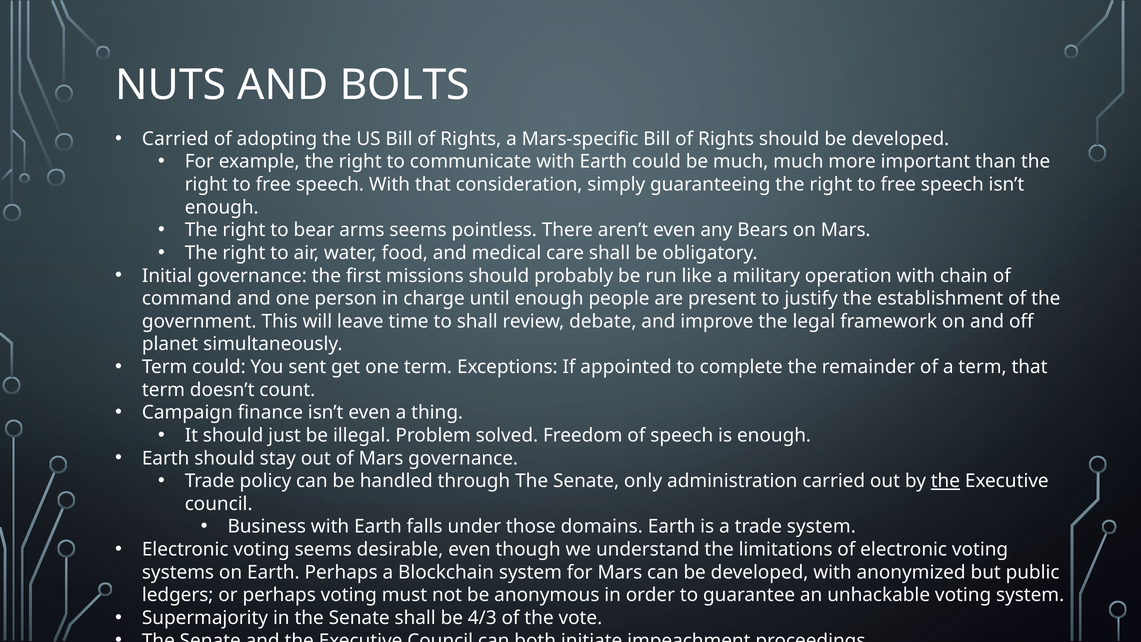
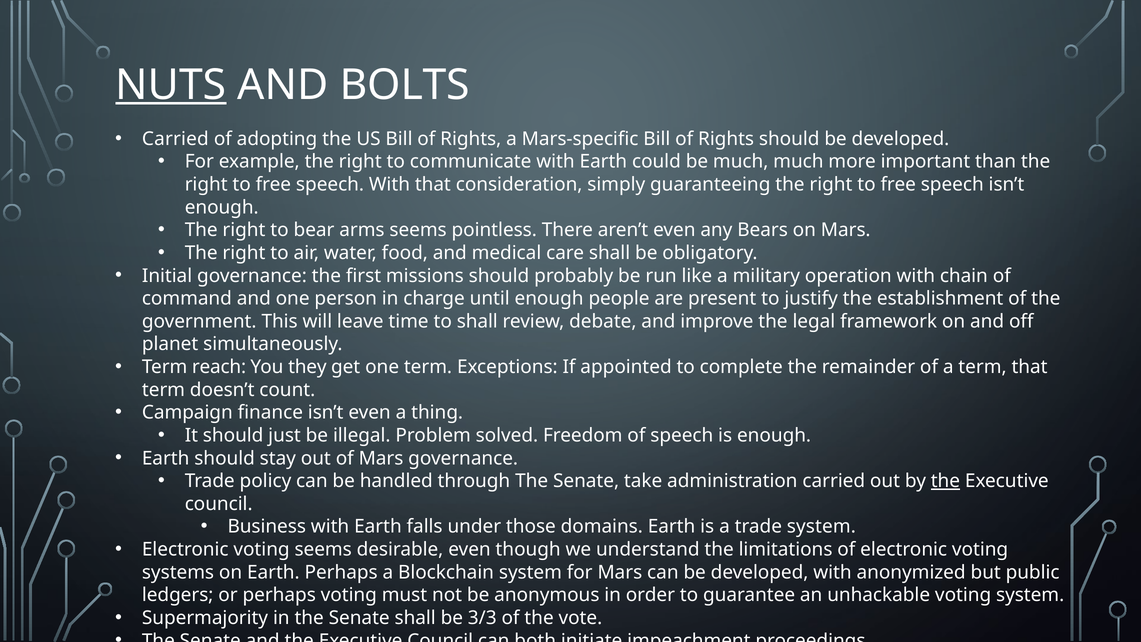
NUTS underline: none -> present (171, 85)
Term could: could -> reach (219, 367)
sent: sent -> they (307, 367)
only: only -> take (643, 481)
4/3: 4/3 -> 3/3 (482, 618)
